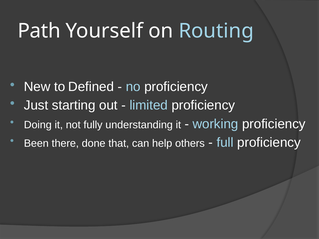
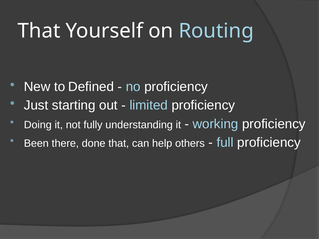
Path: Path -> That (39, 31)
